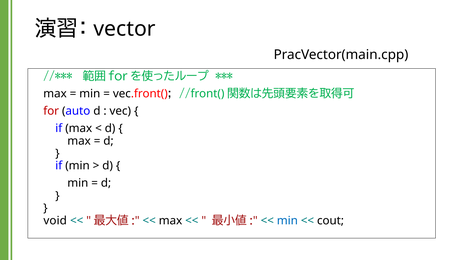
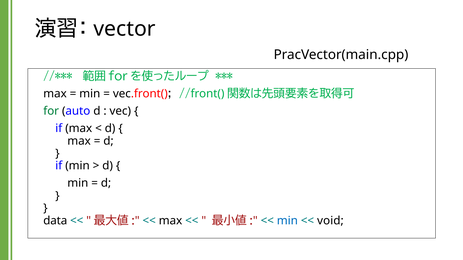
for colour: red -> green (51, 111)
void: void -> data (55, 221)
cout: cout -> void (330, 221)
